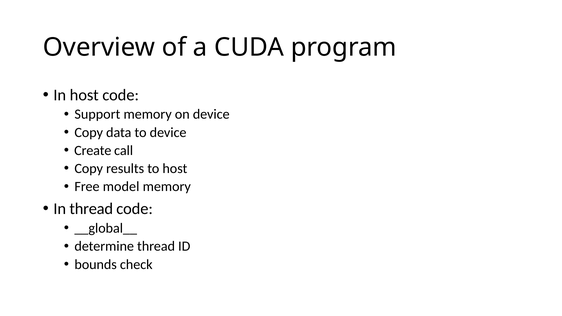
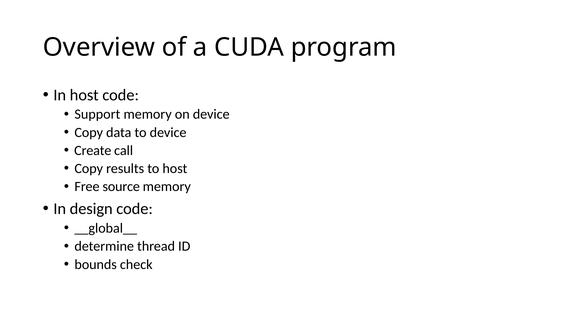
model: model -> source (121, 187)
In thread: thread -> design (91, 209)
